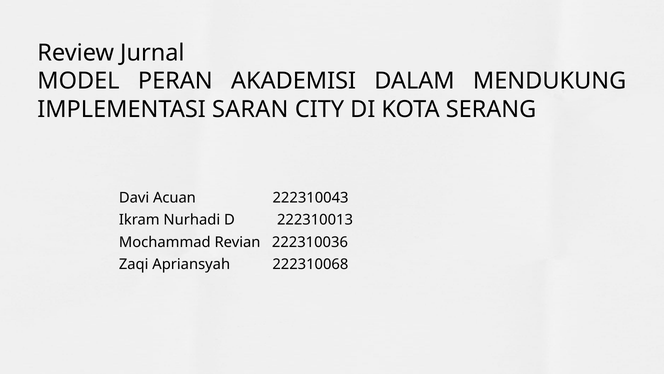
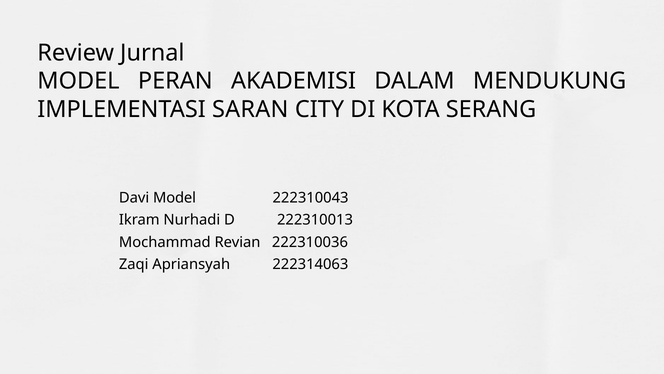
Davi Acuan: Acuan -> Model (175, 198)
222310068: 222310068 -> 222314063 (310, 264)
